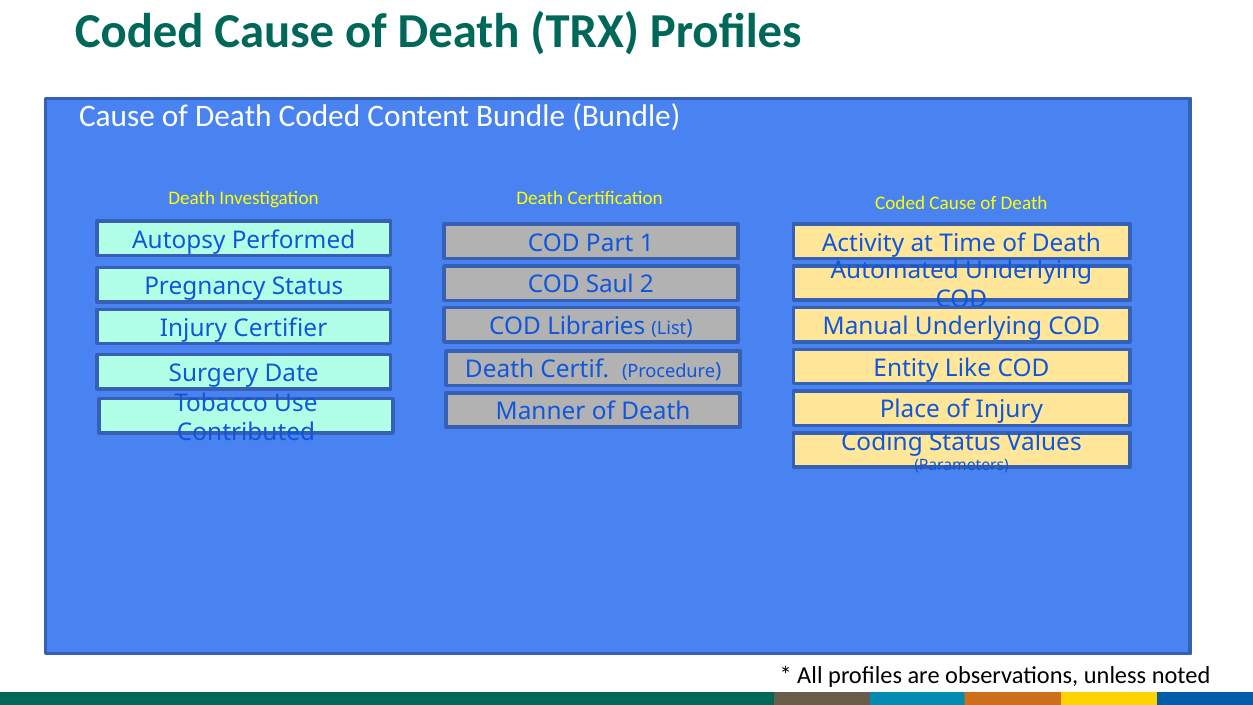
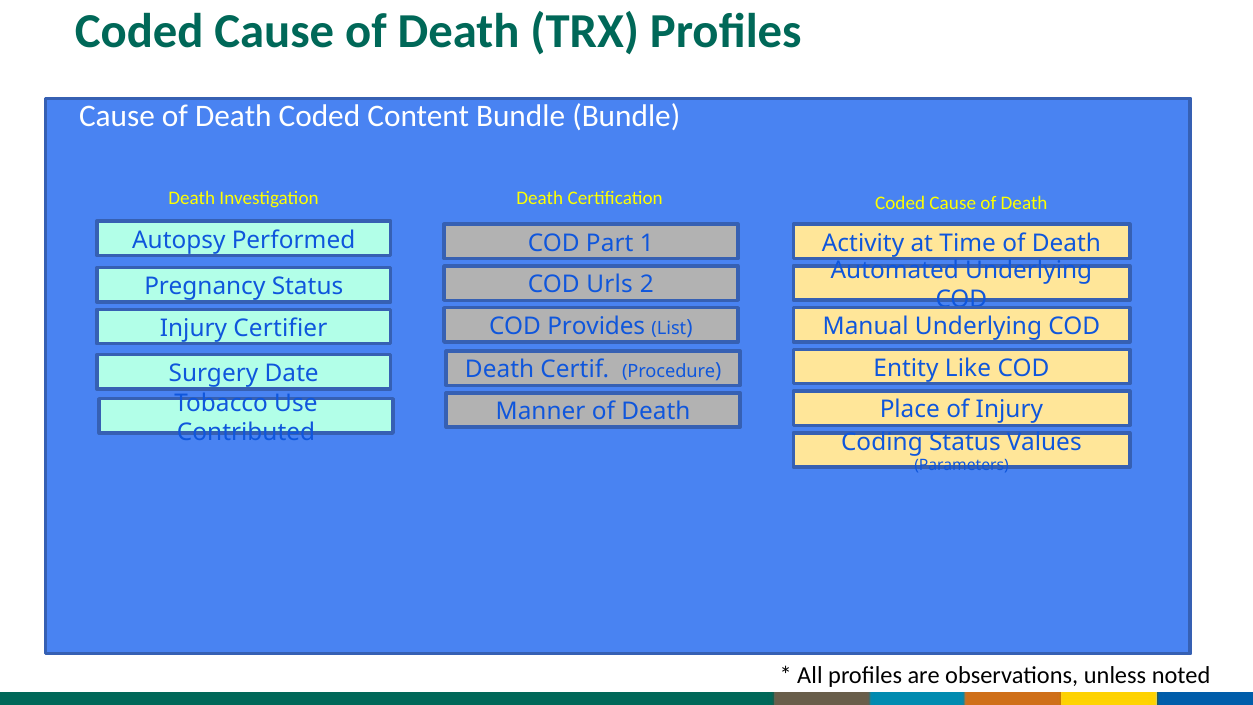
Saul: Saul -> Urls (610, 285)
Libraries: Libraries -> Provides (596, 327)
